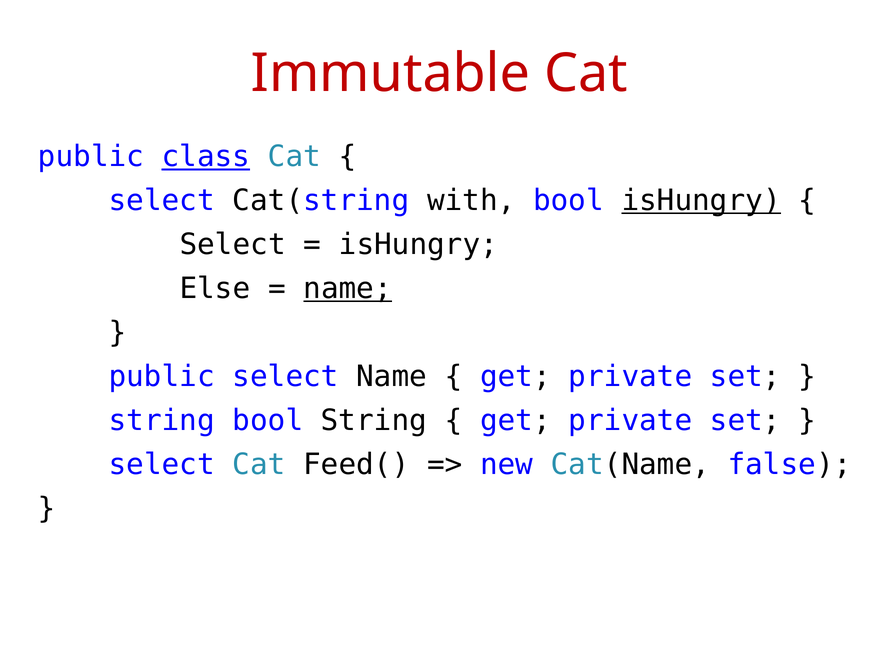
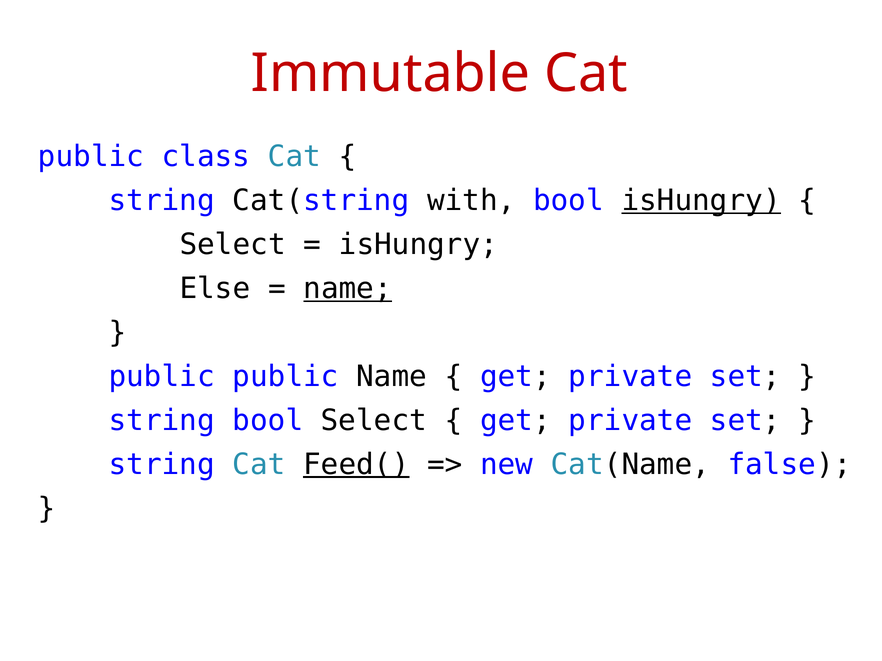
class underline: present -> none (206, 157)
select: select -> string (162, 201)
public select: select -> public (286, 377)
bool String: String -> Select (374, 421)
select: select -> string (162, 465)
Feed( underline: none -> present (356, 465)
